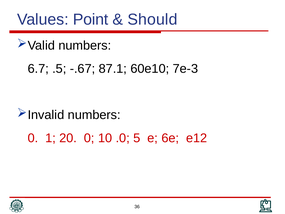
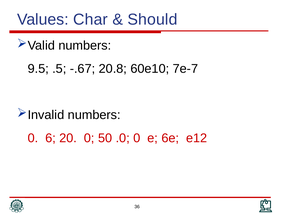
Point: Point -> Char (90, 20)
6.7: 6.7 -> 9.5 (38, 69)
87.1: 87.1 -> 20.8 (113, 69)
7e-3: 7e-3 -> 7e-7 (185, 69)
1: 1 -> 6 (51, 138)
10: 10 -> 50 (105, 138)
.0 5: 5 -> 0 (137, 138)
